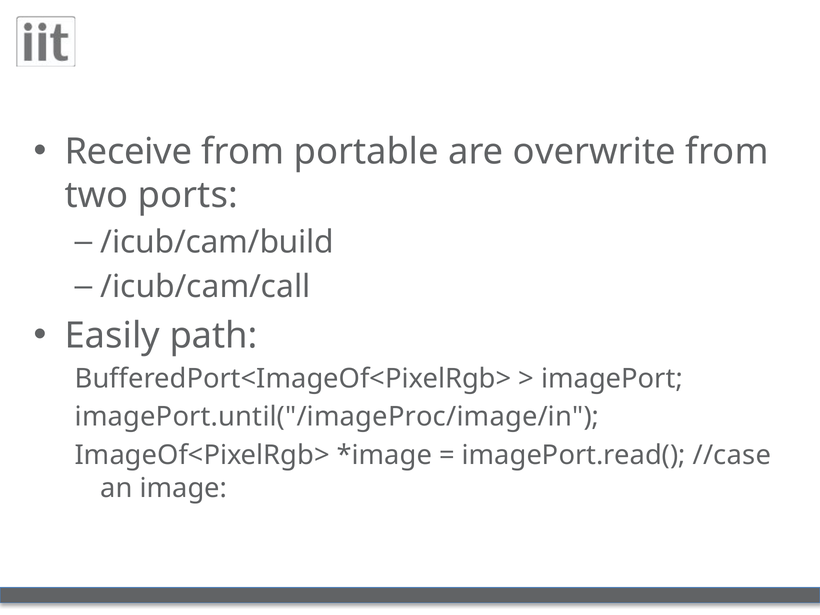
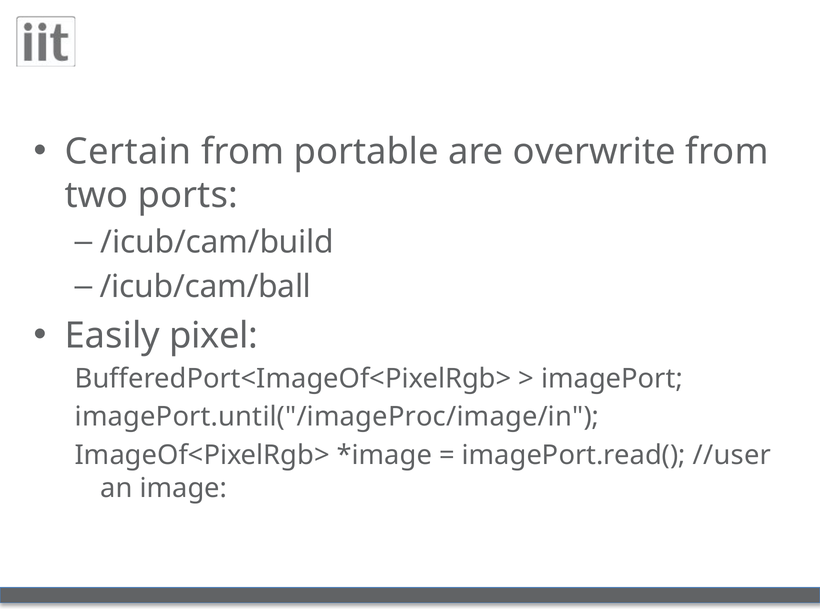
Receive: Receive -> Certain (128, 152)
/icub/cam/call: /icub/cam/call -> /icub/cam/ball (206, 287)
path: path -> pixel (214, 336)
//case: //case -> //user (732, 455)
